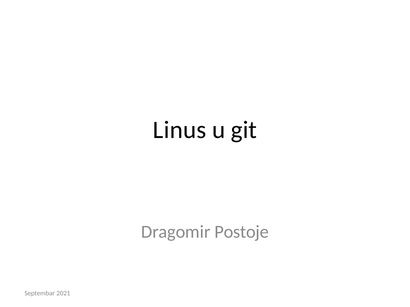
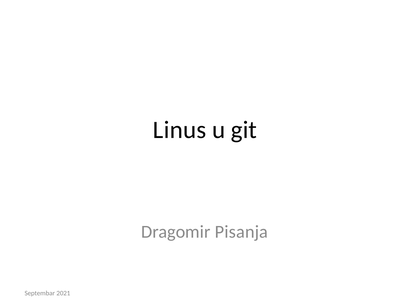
Postoje: Postoje -> Pisanja (241, 232)
